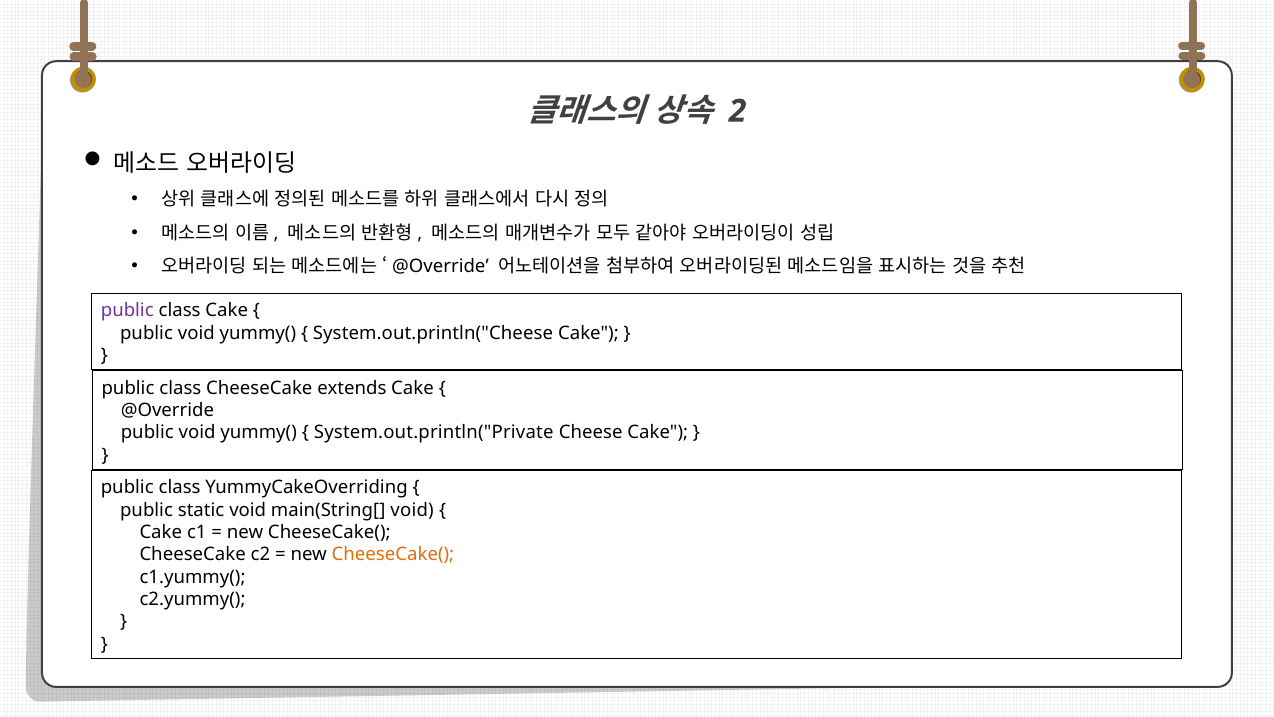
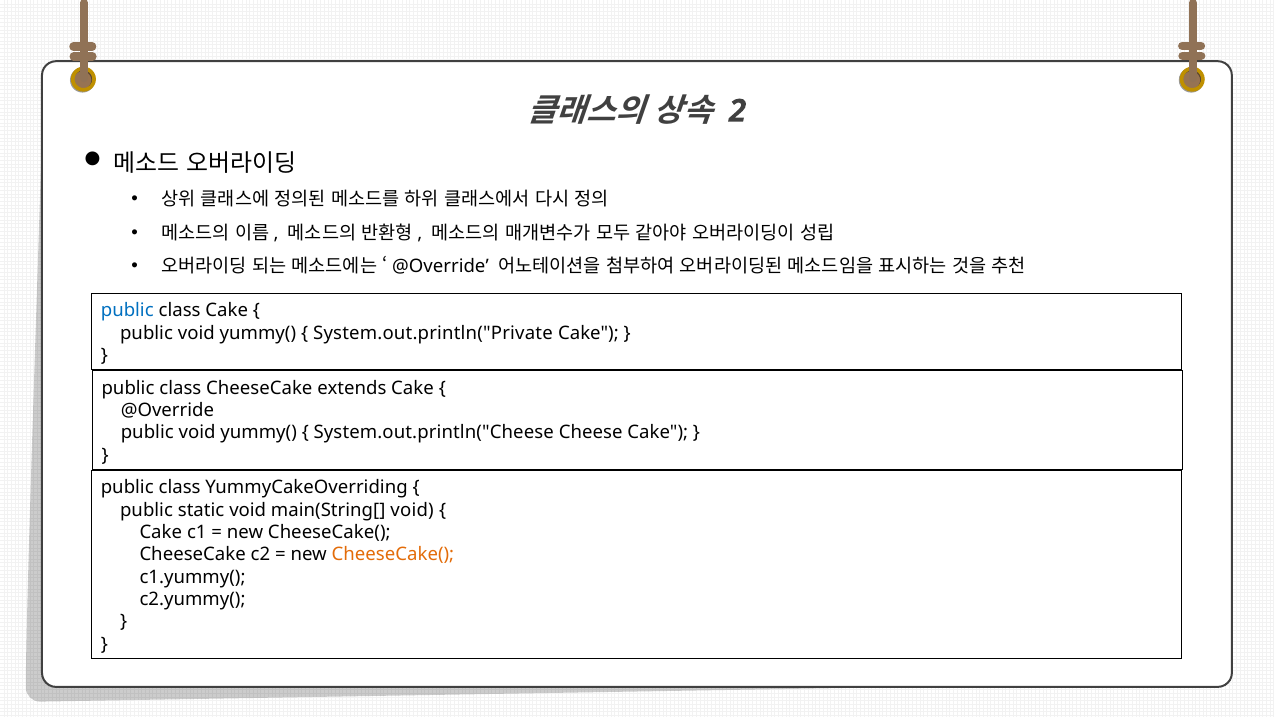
public colour: purple -> blue (127, 311)
System.out.println("Cheese: System.out.println("Cheese -> System.out.println("Private (433, 333)
System.out.println("Private: System.out.println("Private -> System.out.println("Cheese (434, 432)
